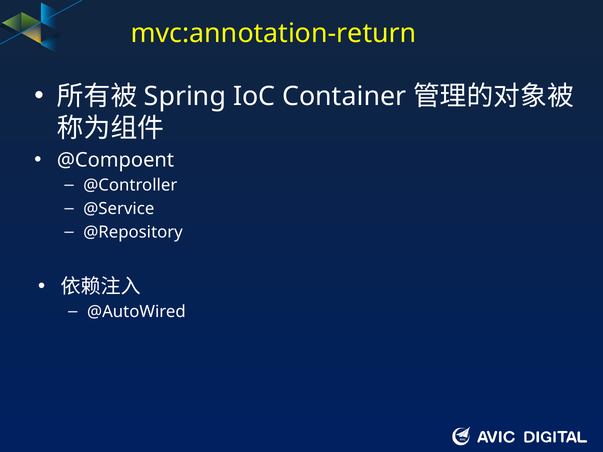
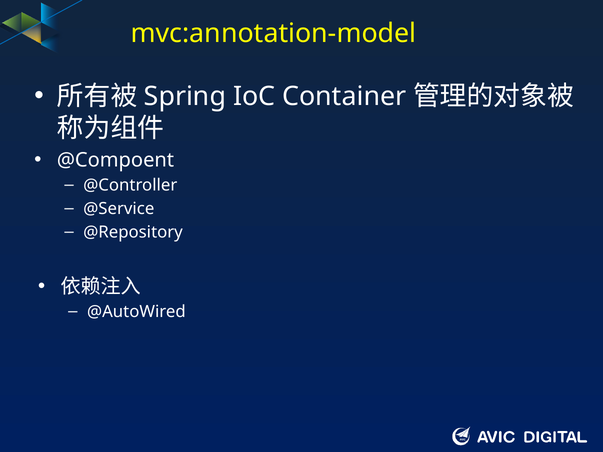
mvc:annotation-return: mvc:annotation-return -> mvc:annotation-model (274, 33)
